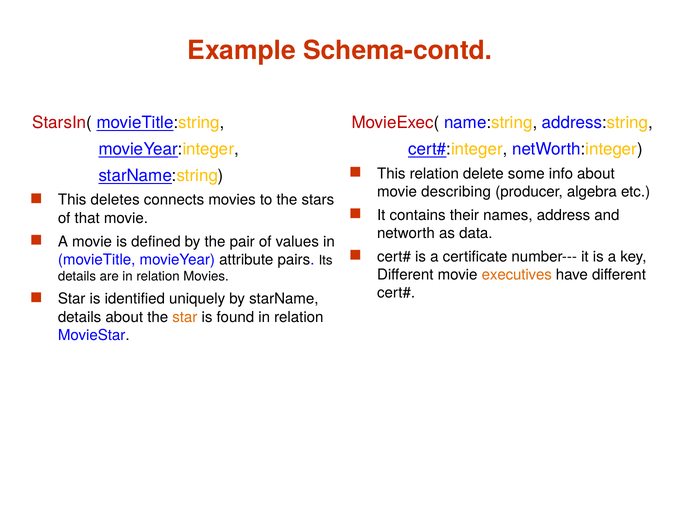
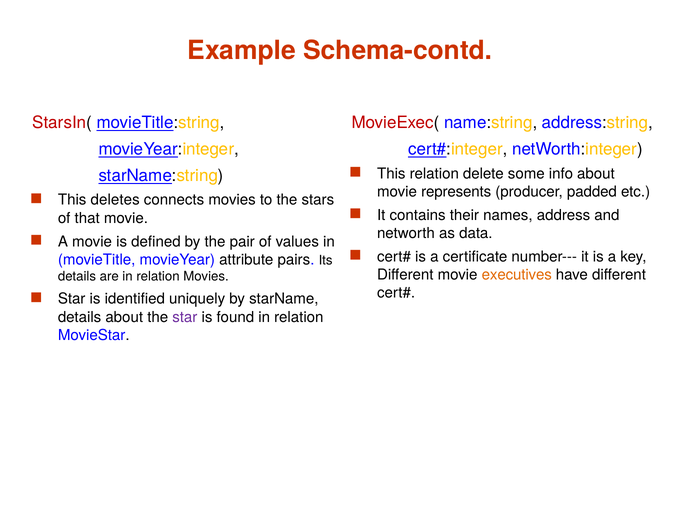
describing: describing -> represents (456, 192)
algebra: algebra -> padded (592, 192)
star colour: orange -> purple (185, 317)
